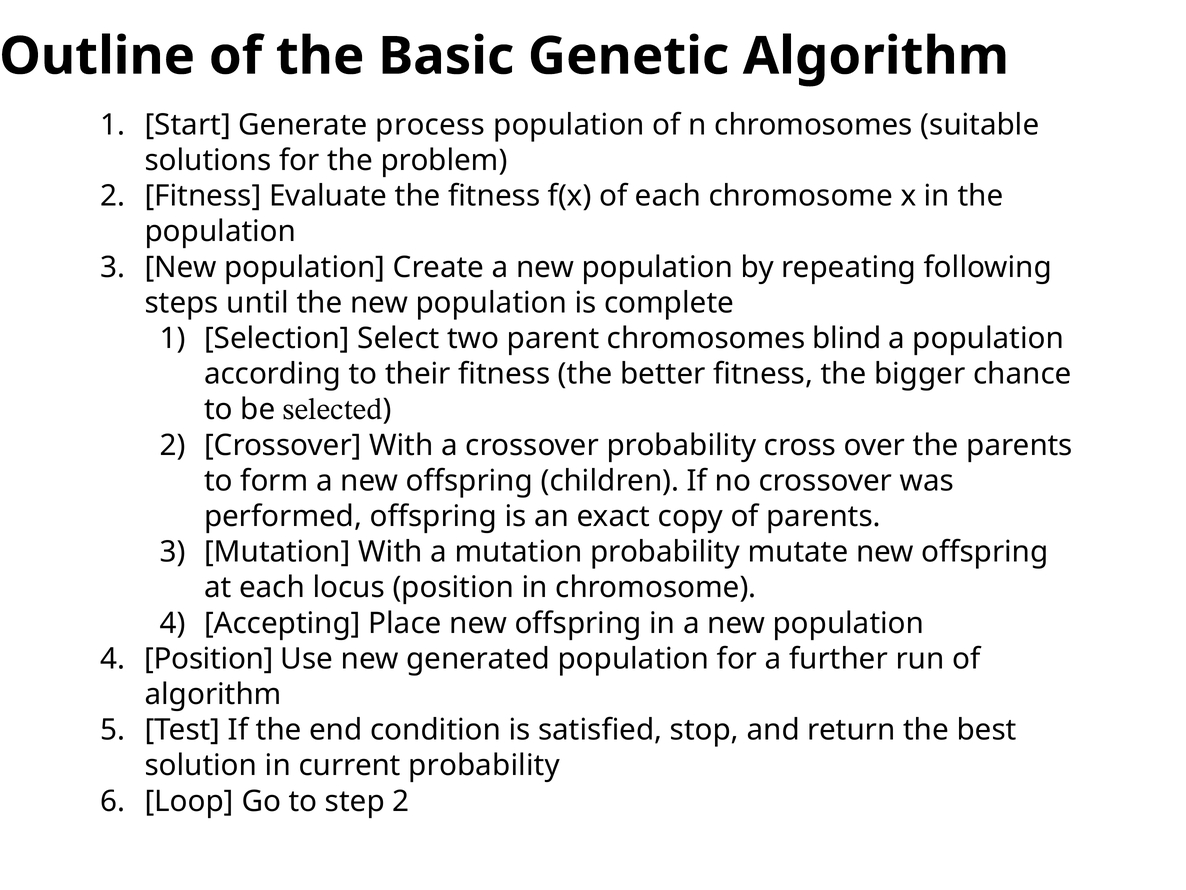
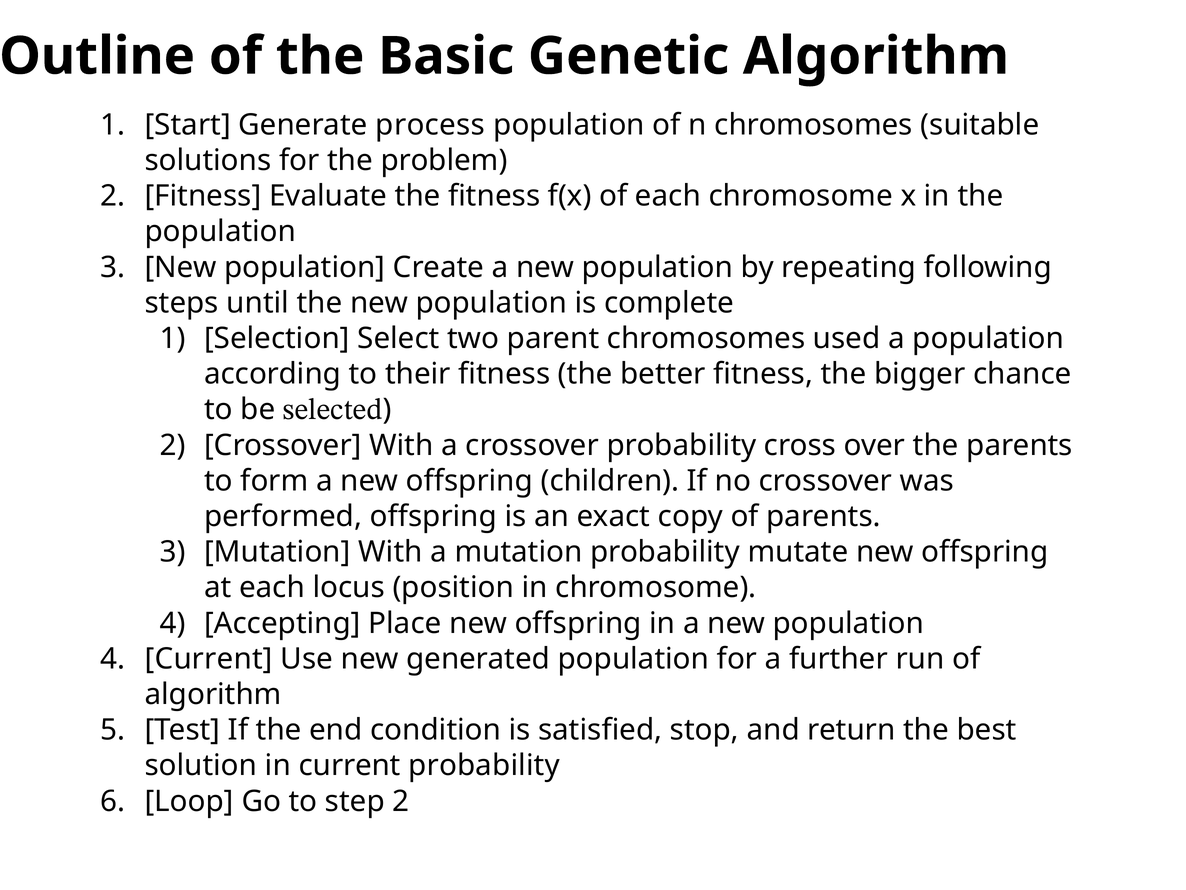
blind: blind -> used (847, 338)
Position: Position -> Current (209, 659)
